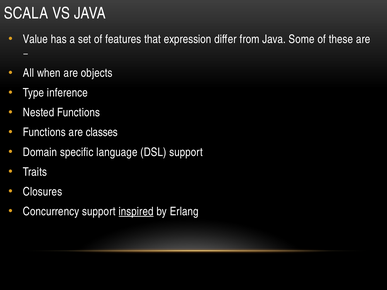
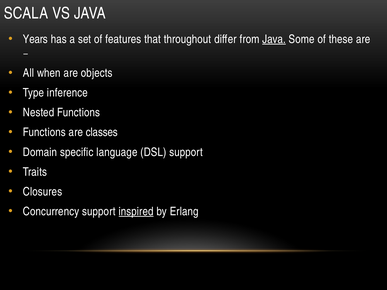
Value: Value -> Years (35, 39)
expression: expression -> throughout (188, 39)
Java underline: none -> present (274, 39)
